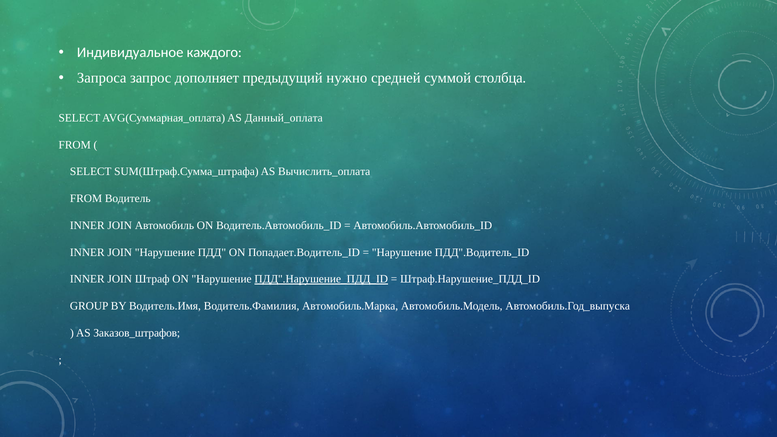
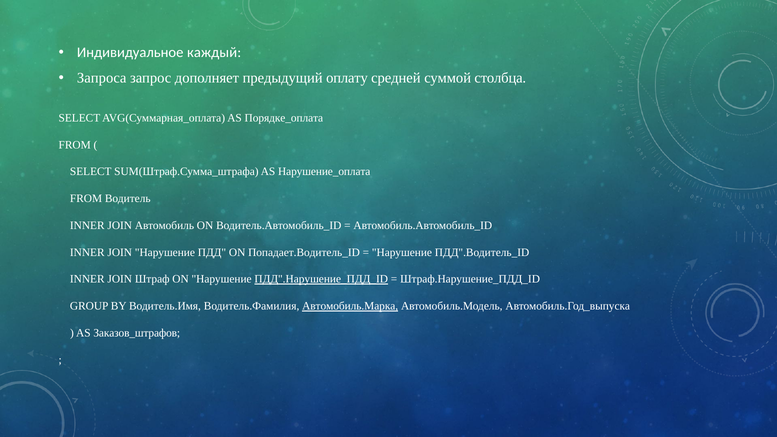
каждого: каждого -> каждый (214, 53)
нужно: нужно -> оплату (347, 78)
Данный_оплата: Данный_оплата -> Порядке_оплата (284, 118)
Вычислить_оплата: Вычислить_оплата -> Нарушение_оплата (324, 172)
Автомобиль.Марка underline: none -> present (350, 306)
